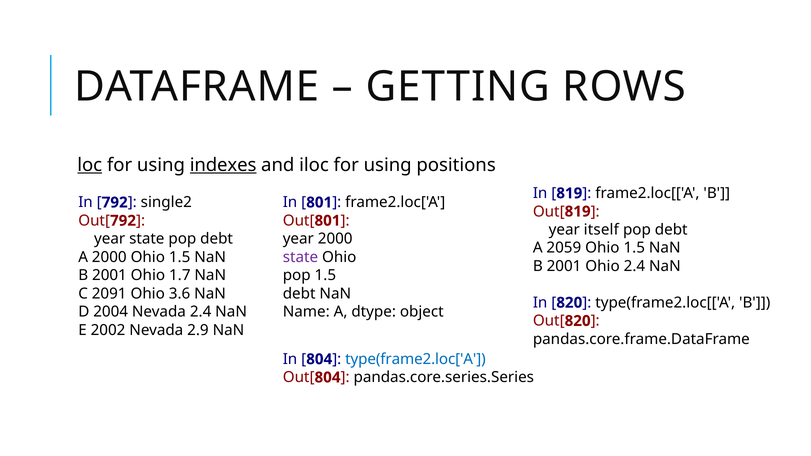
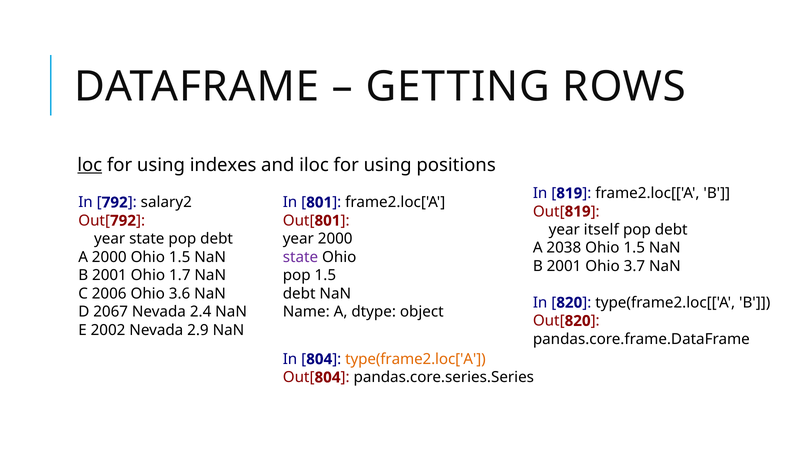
indexes underline: present -> none (223, 165)
single2: single2 -> salary2 (166, 203)
2059: 2059 -> 2038 (564, 248)
Ohio 2.4: 2.4 -> 3.7 (634, 266)
2091: 2091 -> 2006 (109, 294)
2004: 2004 -> 2067 (111, 312)
type(frame2.loc['A colour: blue -> orange (415, 359)
